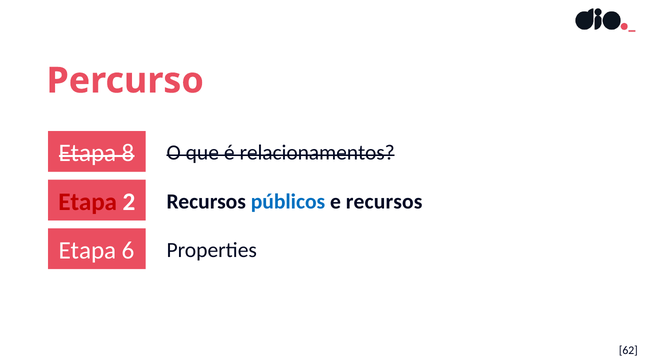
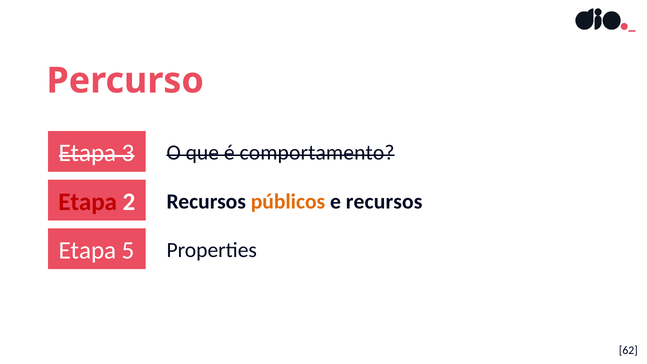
8: 8 -> 3 (128, 153)
relacionamentos: relacionamentos -> comportamento (317, 153)
públicos colour: blue -> orange (288, 201)
6: 6 -> 5 (128, 250)
